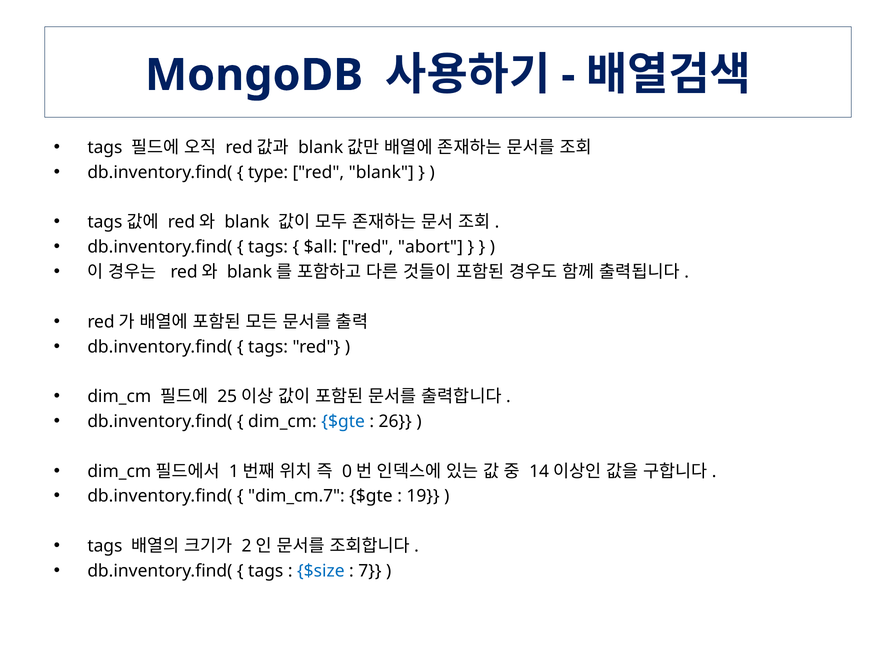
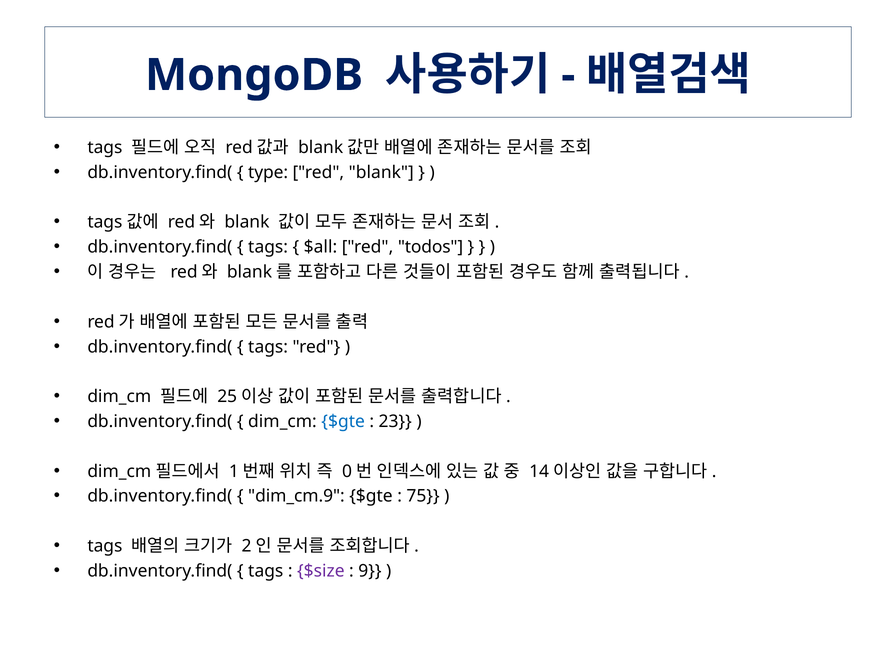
abort: abort -> todos (431, 247)
26: 26 -> 23 (395, 421)
dim_cm.7: dim_cm.7 -> dim_cm.9 (296, 496)
19: 19 -> 75 (423, 496)
$size colour: blue -> purple (321, 571)
7: 7 -> 9 (370, 571)
